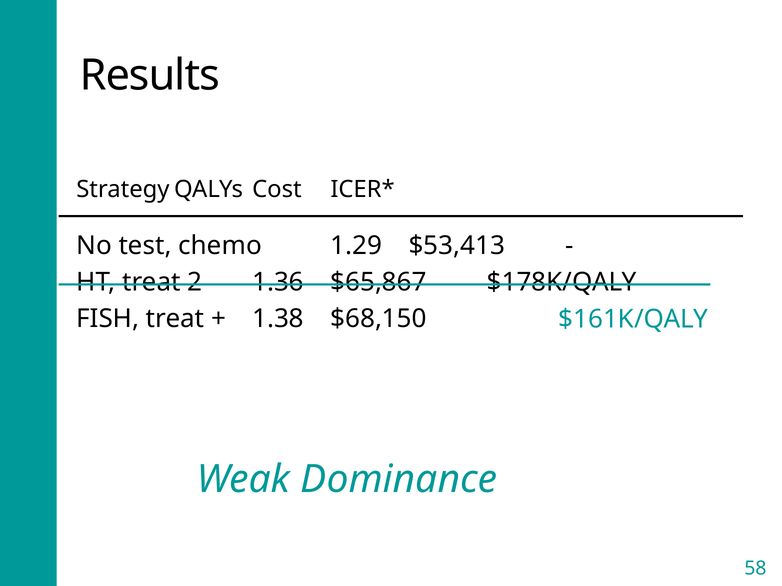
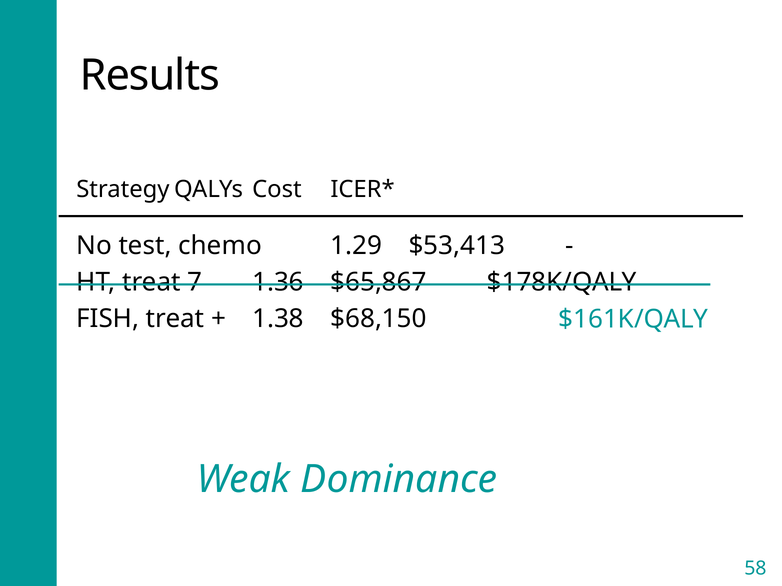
2: 2 -> 7 (195, 282)
